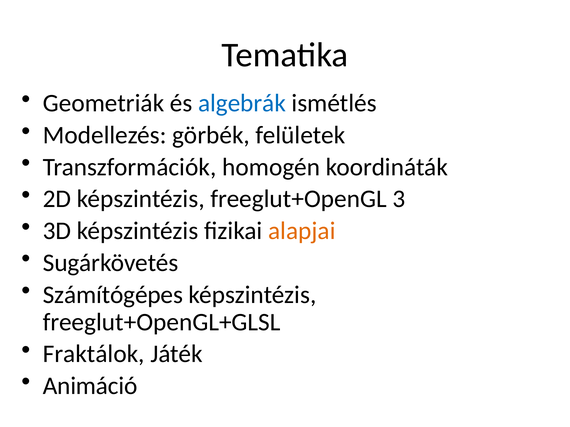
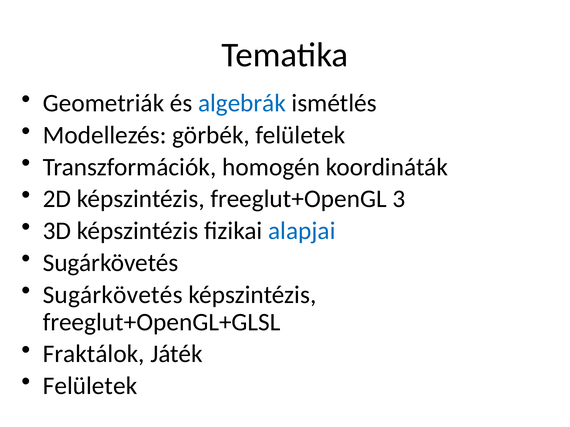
alapjai colour: orange -> blue (302, 231)
Számítógépes: Számítógépes -> Sugárkövetés (113, 295)
Animáció: Animáció -> Felületek (90, 386)
